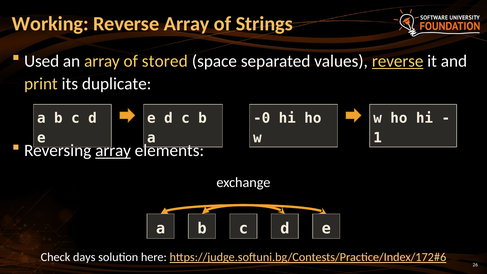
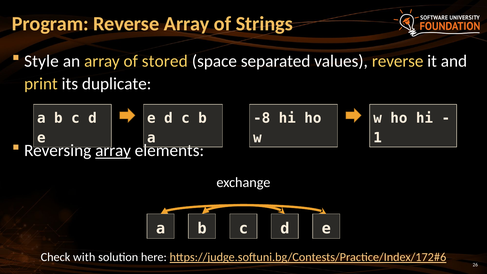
Working: Working -> Program (50, 24)
Used: Used -> Style (41, 61)
reverse underline: present -> none (398, 61)
-0: -0 -> -8 (262, 118)
days: days -> with (84, 257)
